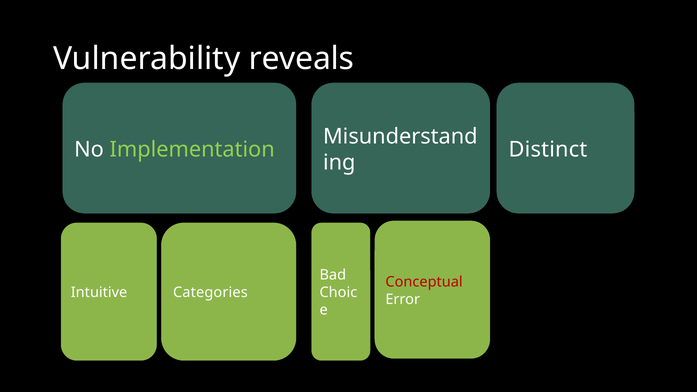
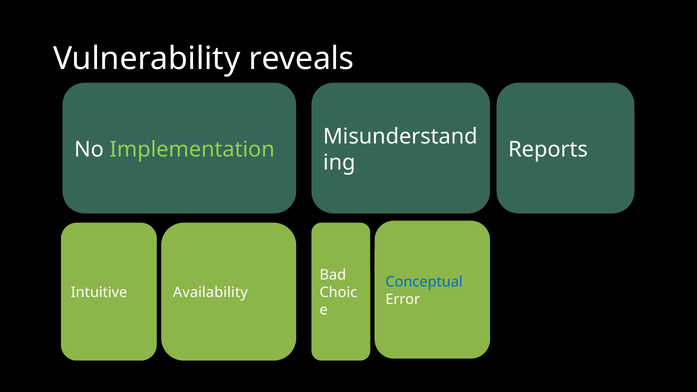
Distinct: Distinct -> Reports (548, 150)
Conceptual colour: red -> blue (424, 282)
Categories: Categories -> Availability (210, 293)
